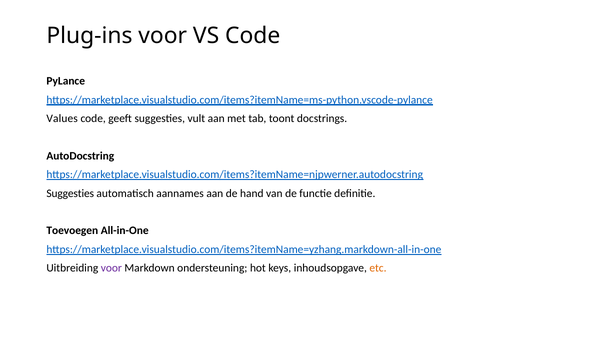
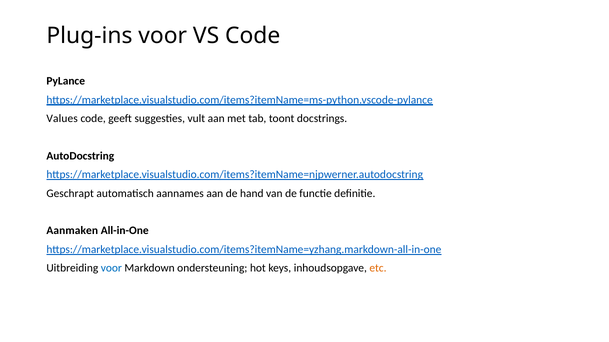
Suggesties: Suggesties -> Geschrapt (70, 194)
Toevoegen: Toevoegen -> Aanmaken (72, 231)
voor colour: purple -> blue (111, 269)
